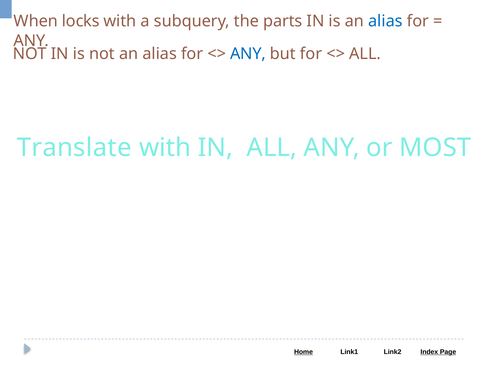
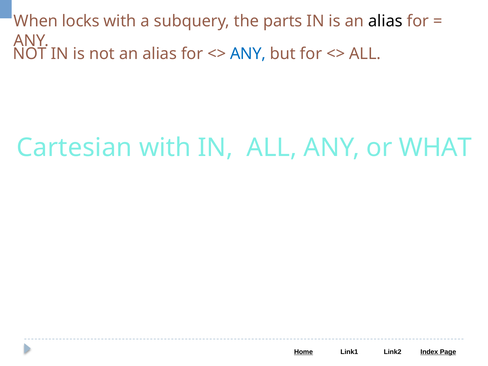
alias colour: blue -> black (385, 21)
Translate: Translate -> Cartesian (74, 148)
MOST: MOST -> WHAT (435, 148)
